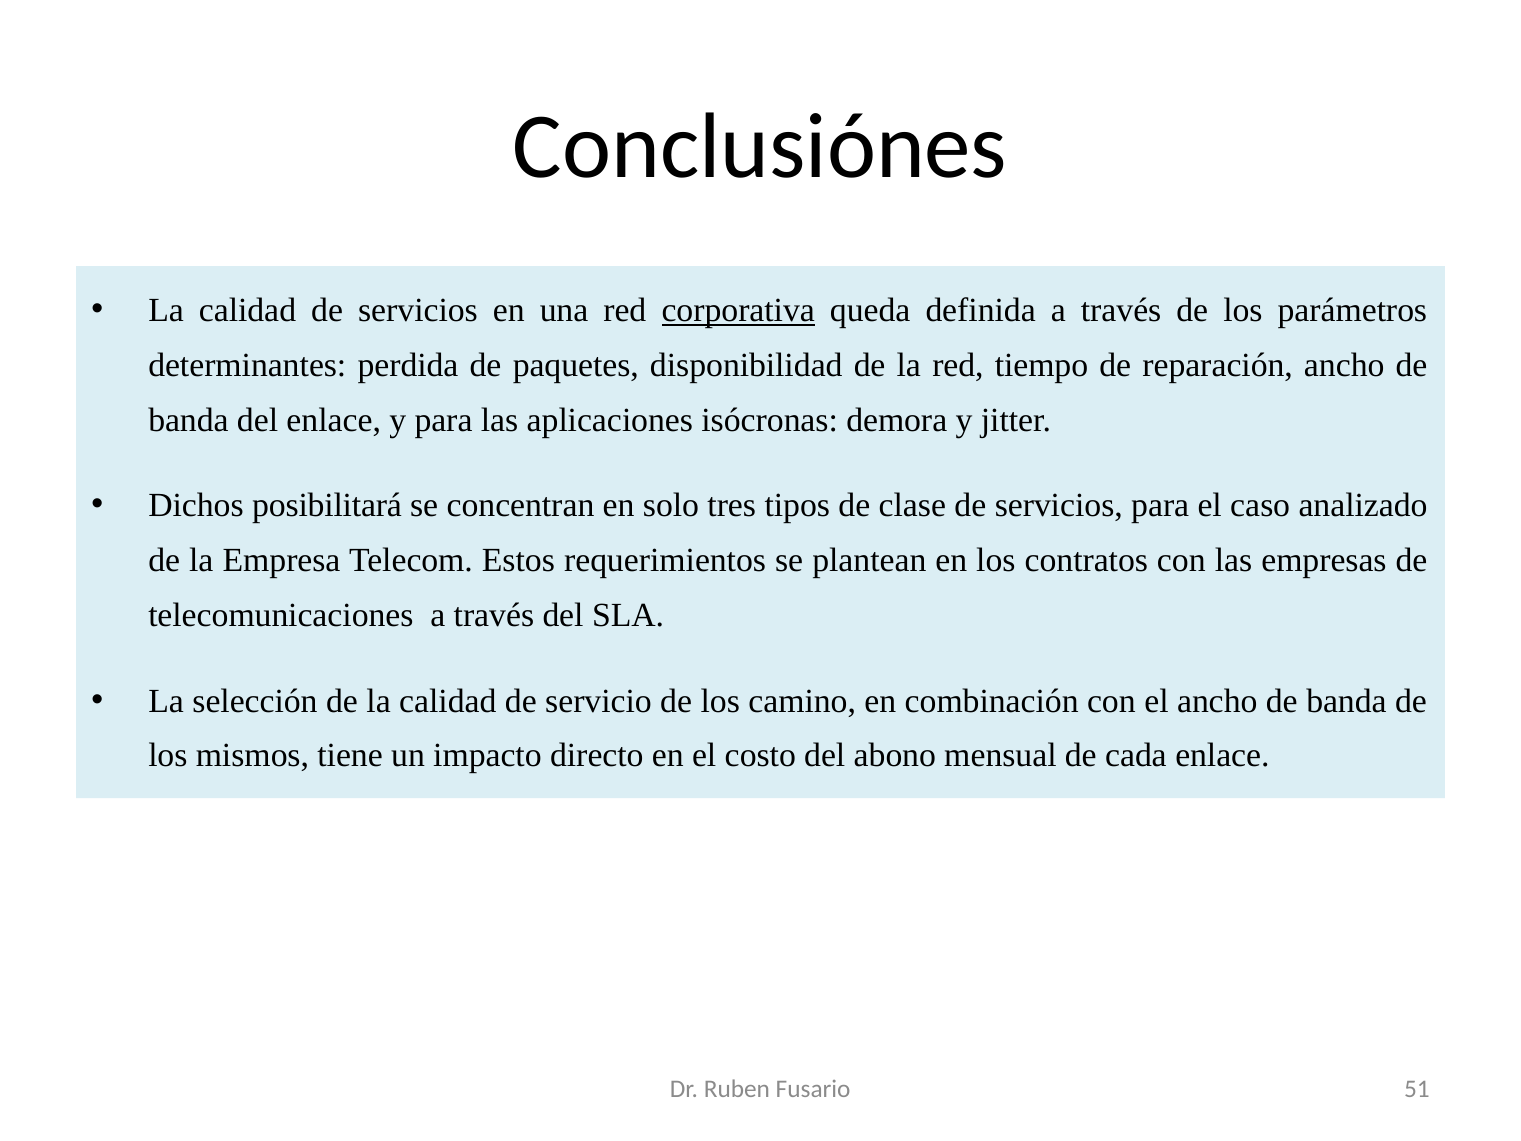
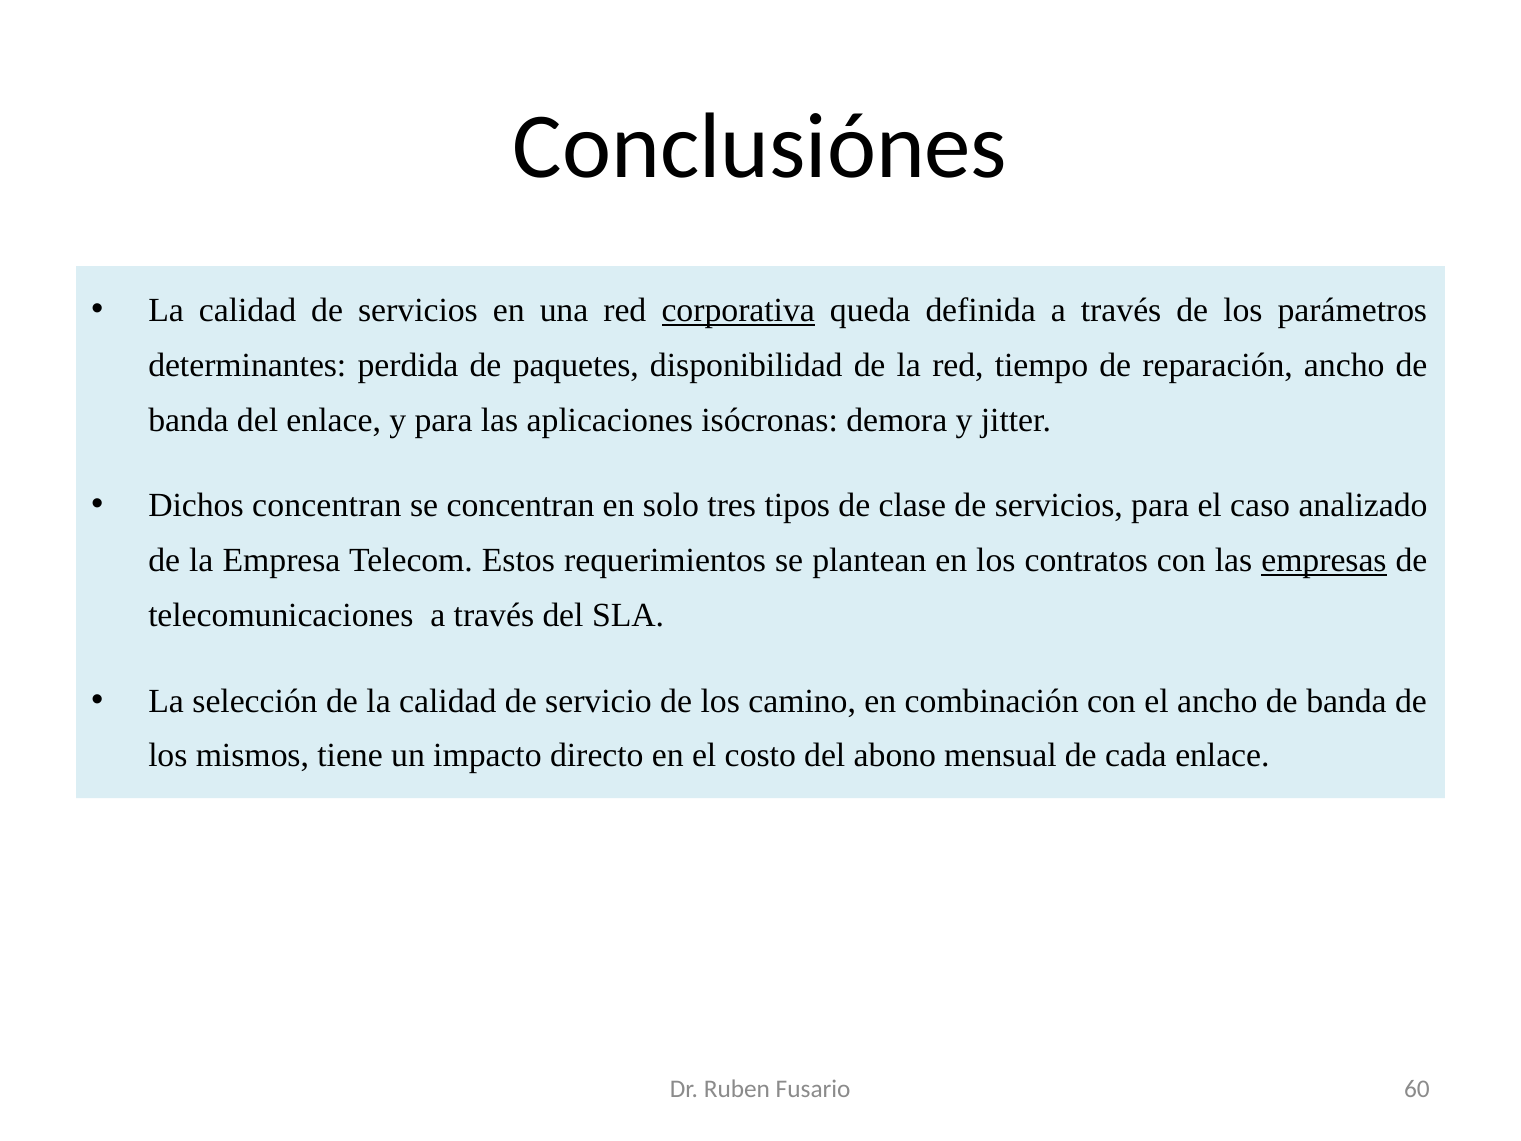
Dichos posibilitará: posibilitará -> concentran (327, 506)
empresas underline: none -> present (1324, 560)
51: 51 -> 60 (1417, 1089)
